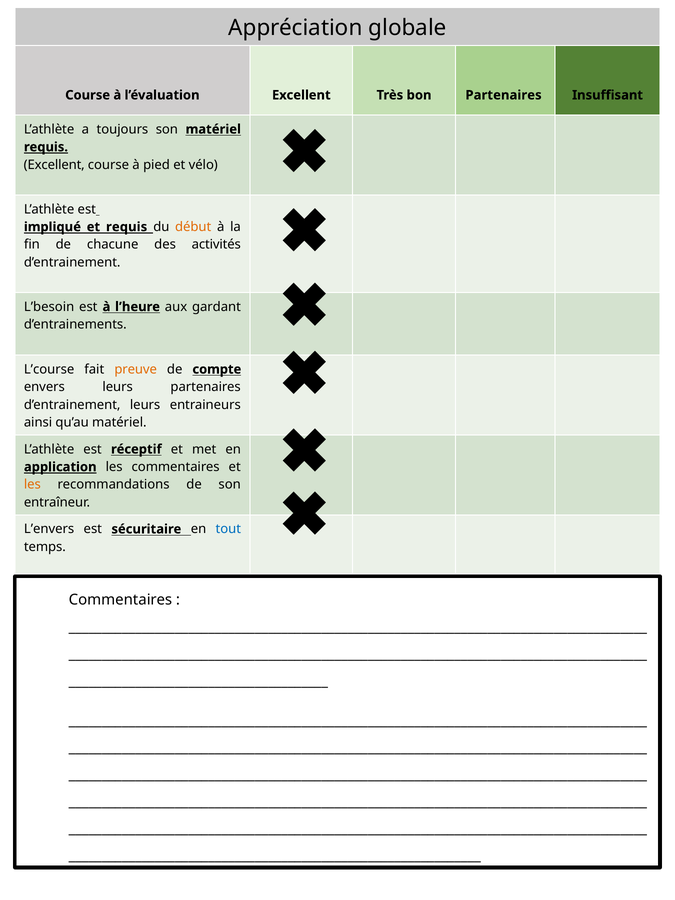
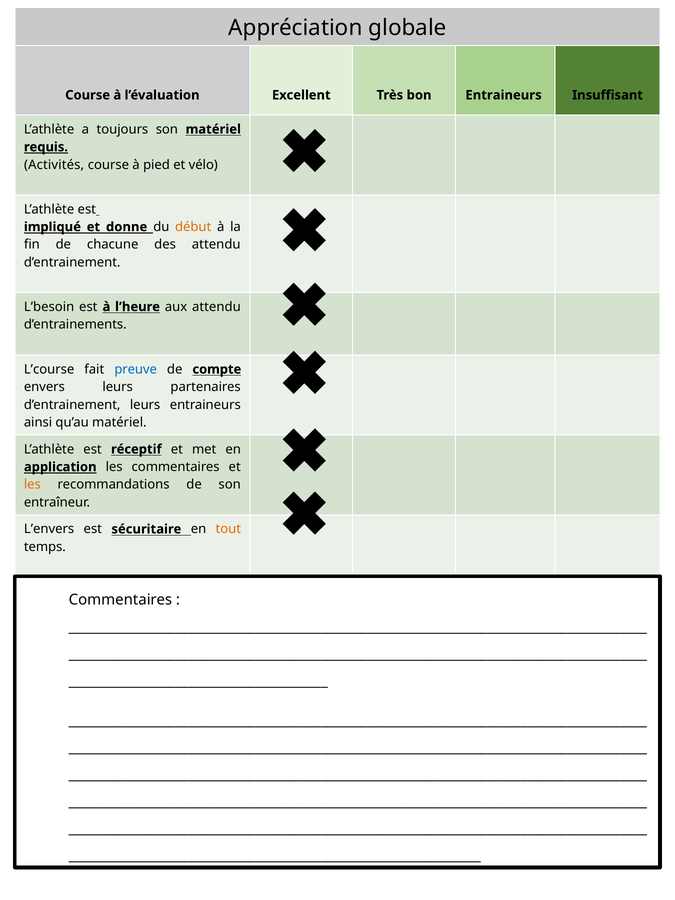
bon Partenaires: Partenaires -> Entraineurs (504, 95)
Excellent: Excellent -> Activités (54, 165)
et requis: requis -> donne (127, 227)
des activités: activités -> attendu (216, 245)
aux gardant: gardant -> attendu (216, 307)
preuve colour: orange -> blue (136, 369)
tout colour: blue -> orange (228, 529)
